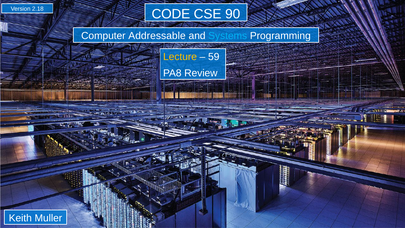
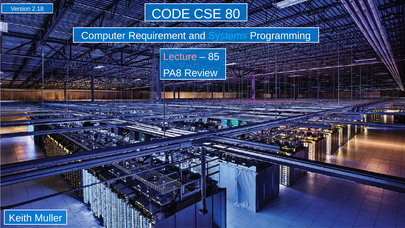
90: 90 -> 80 (233, 14)
Addressable: Addressable -> Requirement (157, 36)
Lecture colour: yellow -> pink (180, 57)
59: 59 -> 85 (214, 57)
